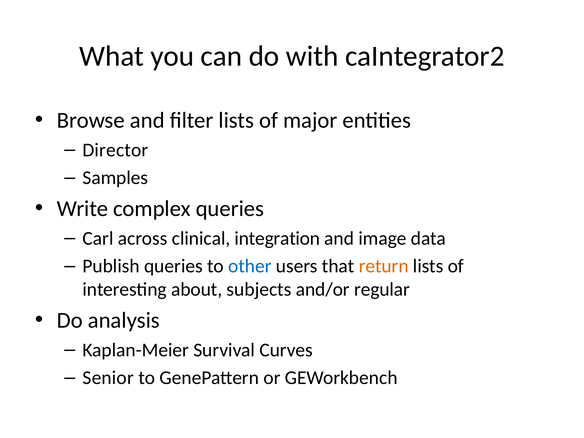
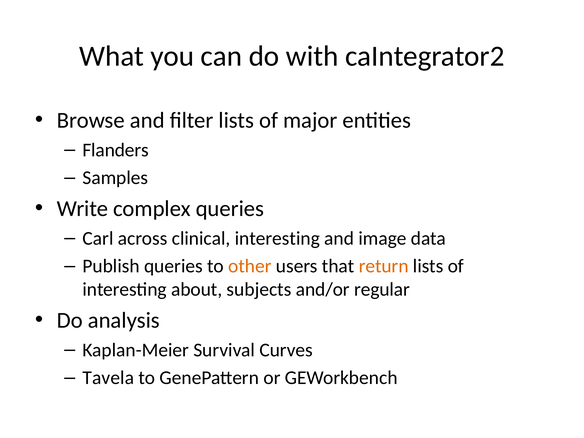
Director: Director -> Flanders (116, 150)
clinical integration: integration -> interesting (277, 238)
other colour: blue -> orange (250, 266)
Senior: Senior -> Tavela (108, 378)
